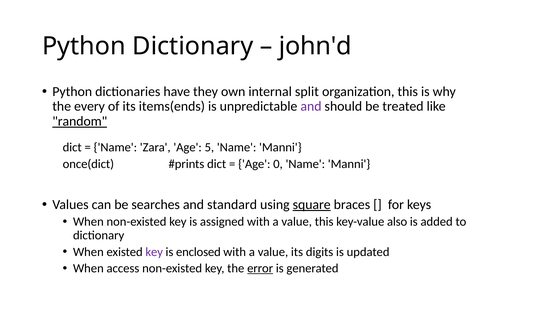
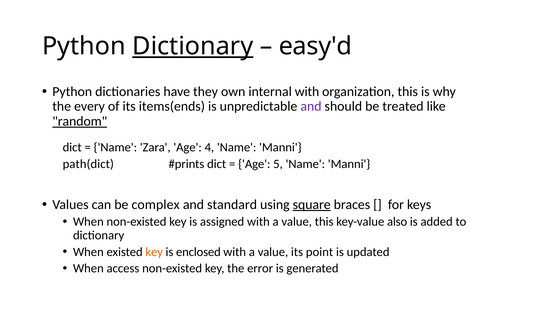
Dictionary underline: none -> present (193, 46)
john'd: john'd -> easy'd (315, 46)
internal split: split -> with (307, 92)
5: 5 -> 4 (209, 147)
once(dict: once(dict -> path(dict (88, 164)
0: 0 -> 5 (278, 164)
searches: searches -> complex (156, 205)
key colour: purple -> orange (154, 252)
digits: digits -> point (320, 252)
error underline: present -> none (260, 268)
